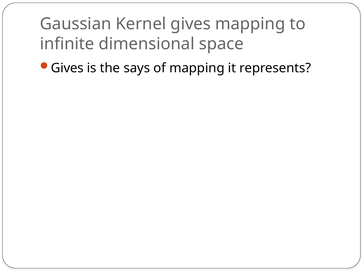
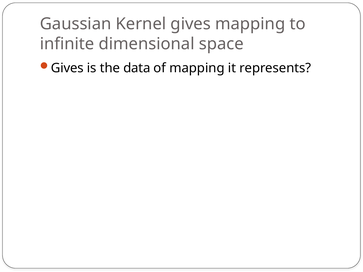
says: says -> data (137, 68)
